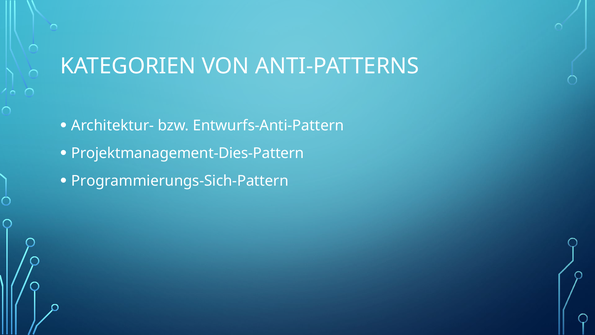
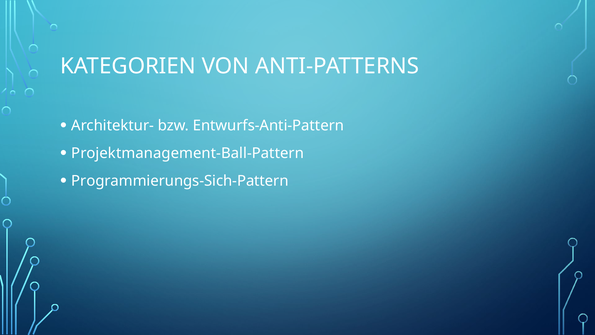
Projektmanagement-Dies-Pattern: Projektmanagement-Dies-Pattern -> Projektmanagement-Ball-Pattern (188, 153)
